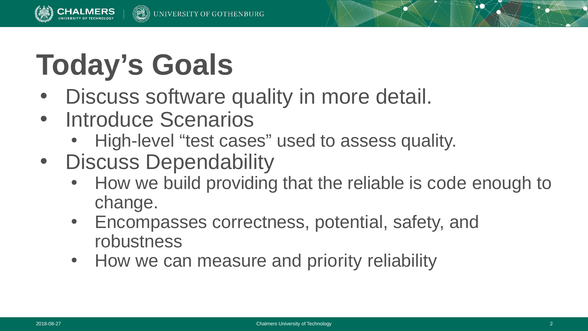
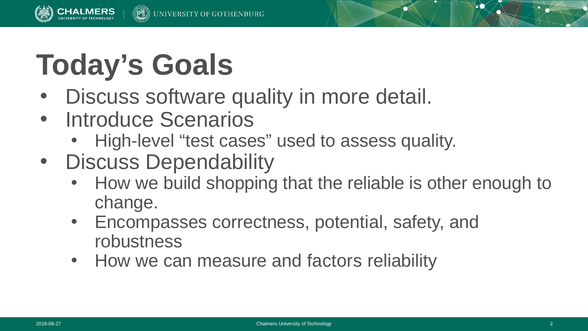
providing: providing -> shopping (242, 183)
code: code -> other (447, 183)
priority: priority -> factors (335, 261)
